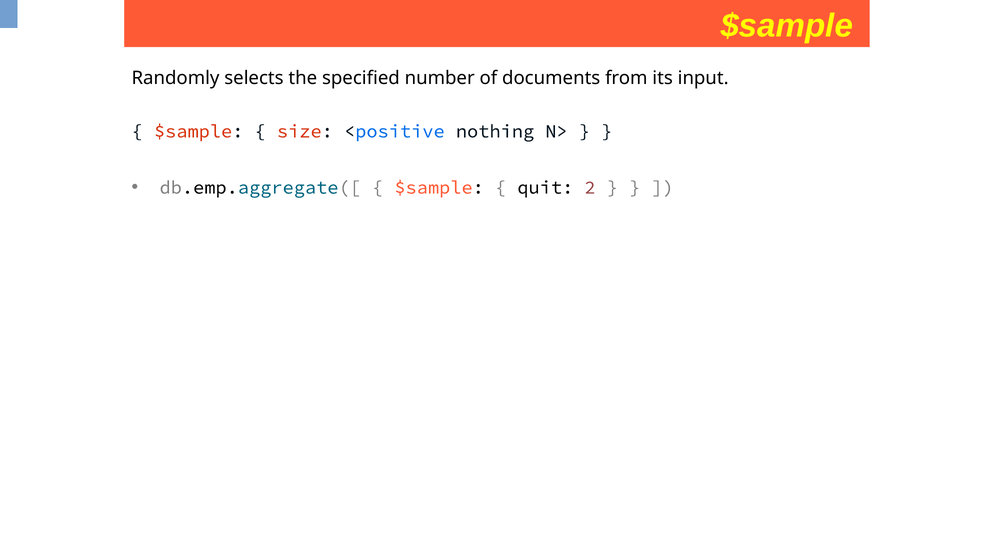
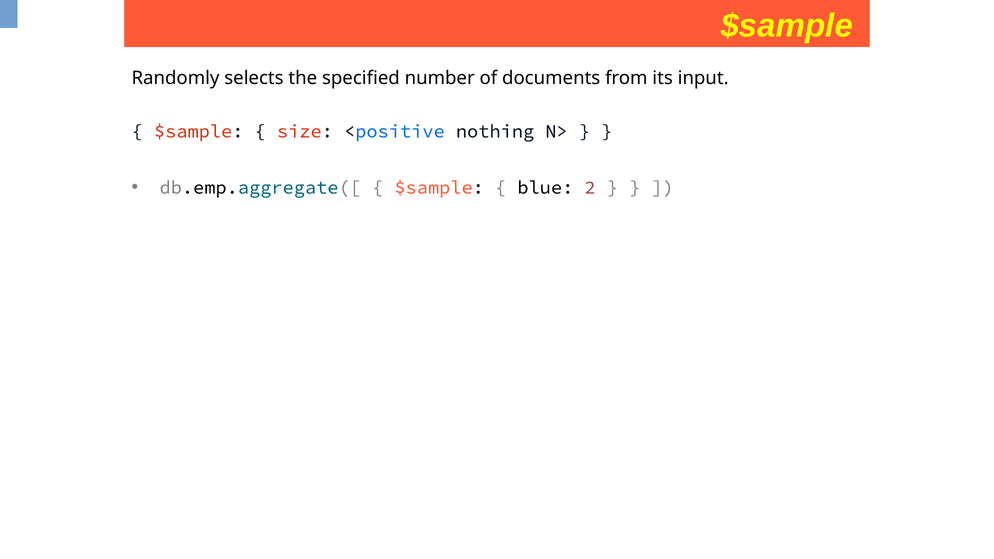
quit: quit -> blue (545, 188)
